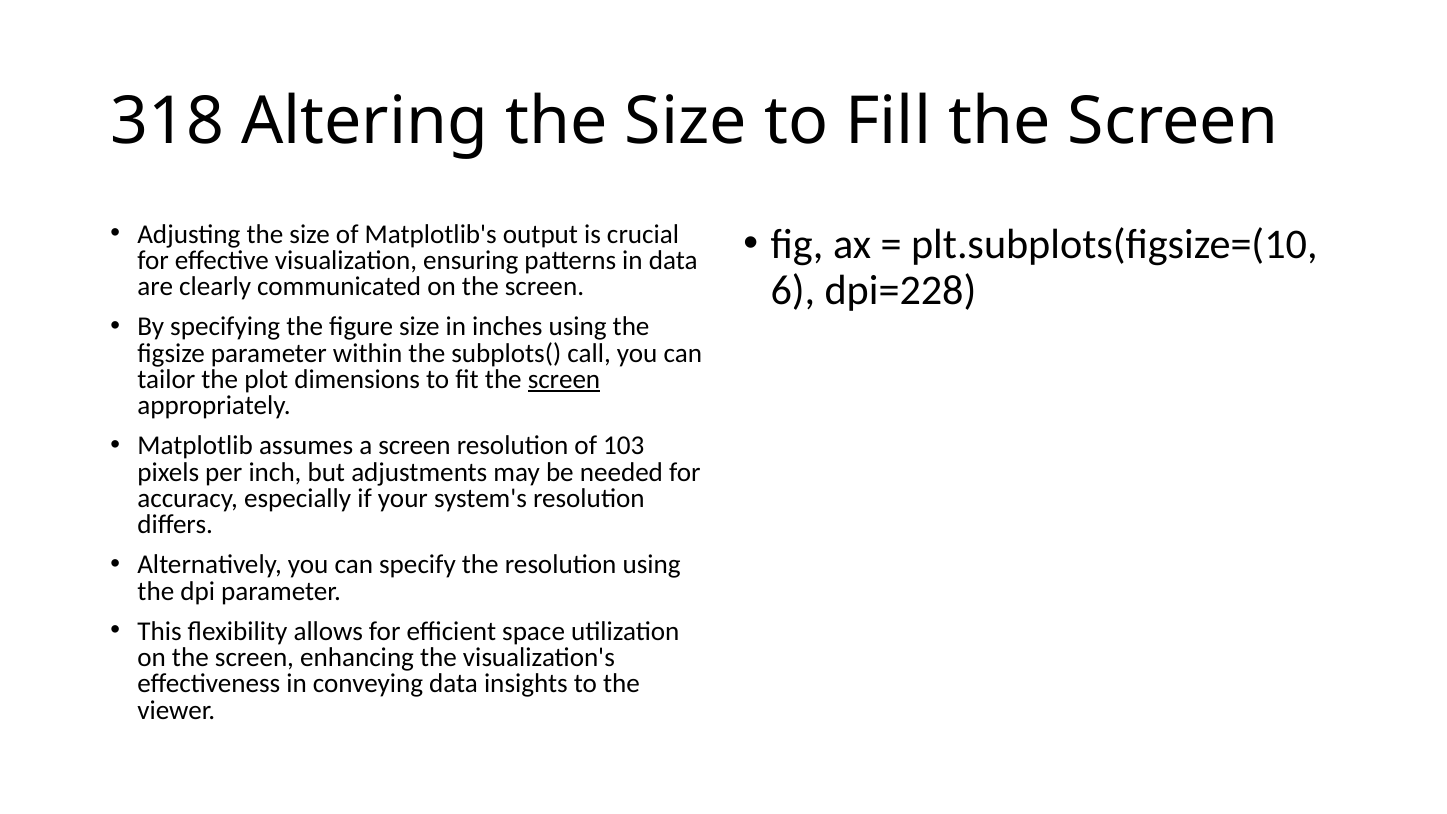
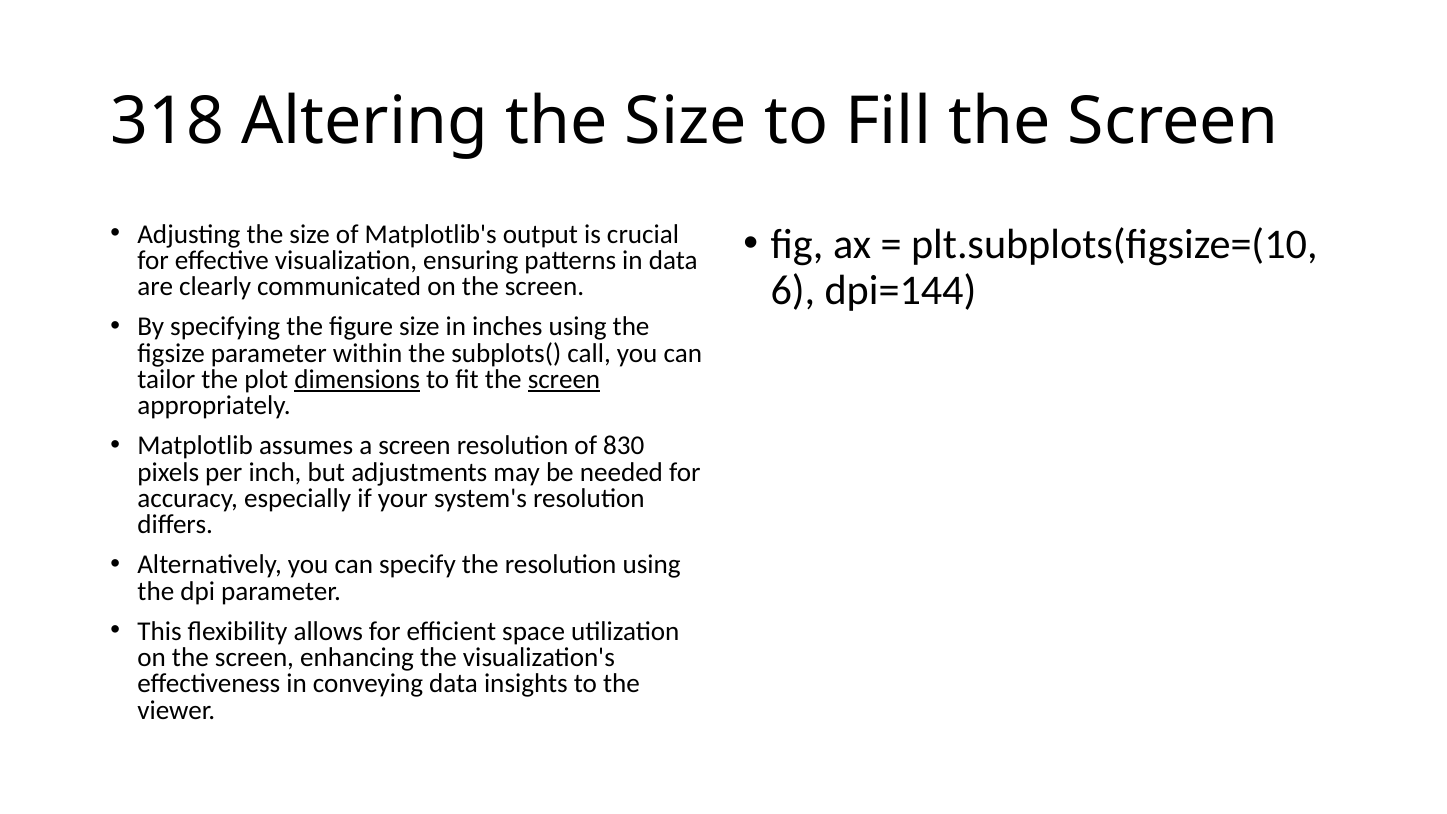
dpi=228: dpi=228 -> dpi=144 (900, 290)
dimensions underline: none -> present (357, 380)
103: 103 -> 830 (624, 446)
